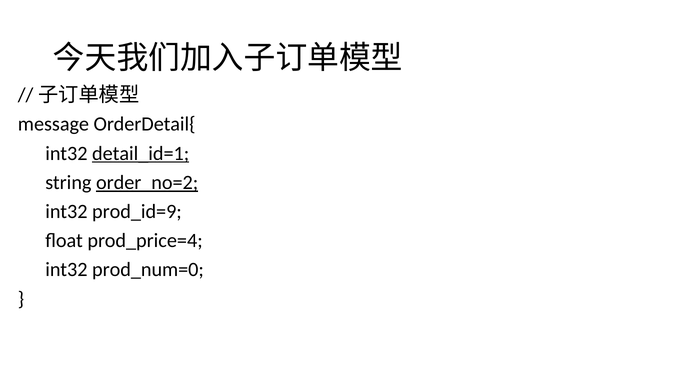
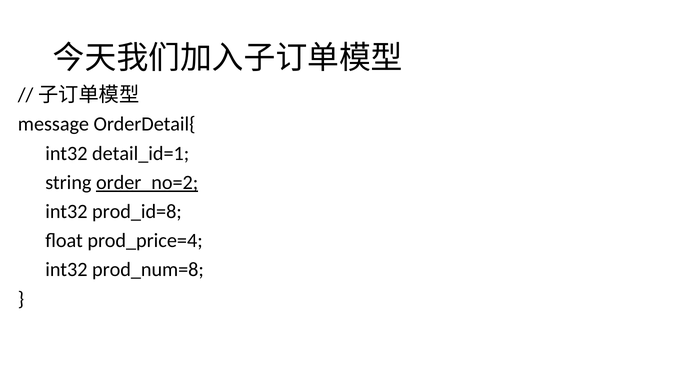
detail_id=1 underline: present -> none (141, 153)
prod_id=9: prod_id=9 -> prod_id=8 (137, 211)
prod_num=0: prod_num=0 -> prod_num=8 (148, 269)
